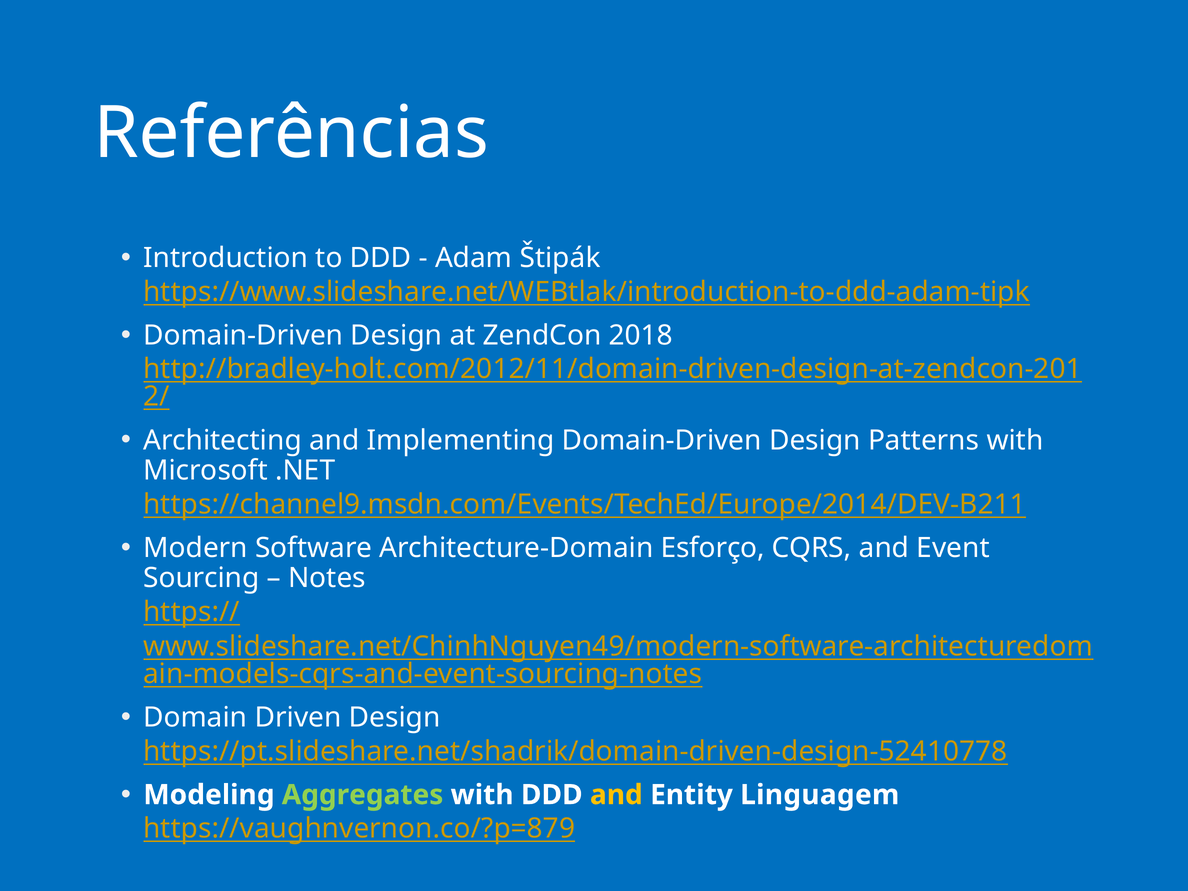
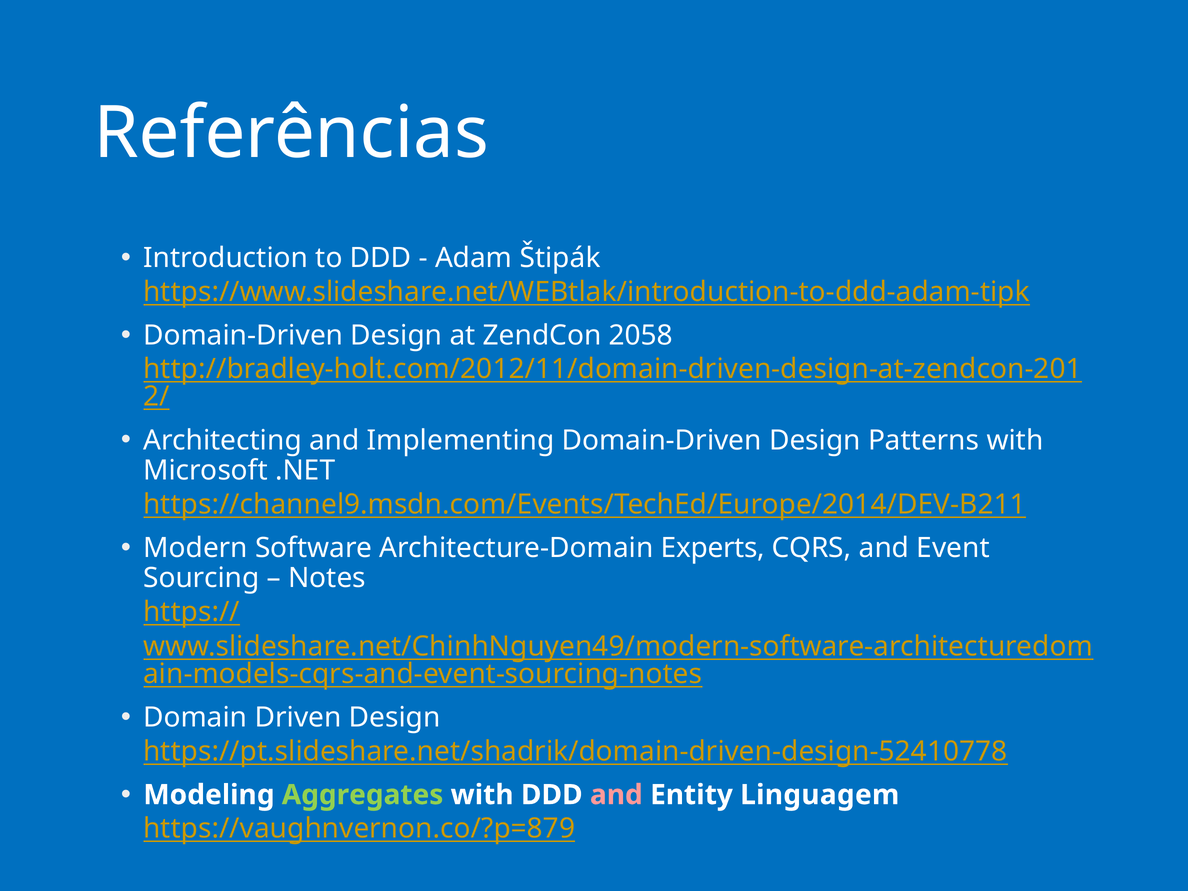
2018: 2018 -> 2058 (641, 335)
Esforço: Esforço -> Experts (713, 548)
and colour: yellow -> pink (616, 795)
